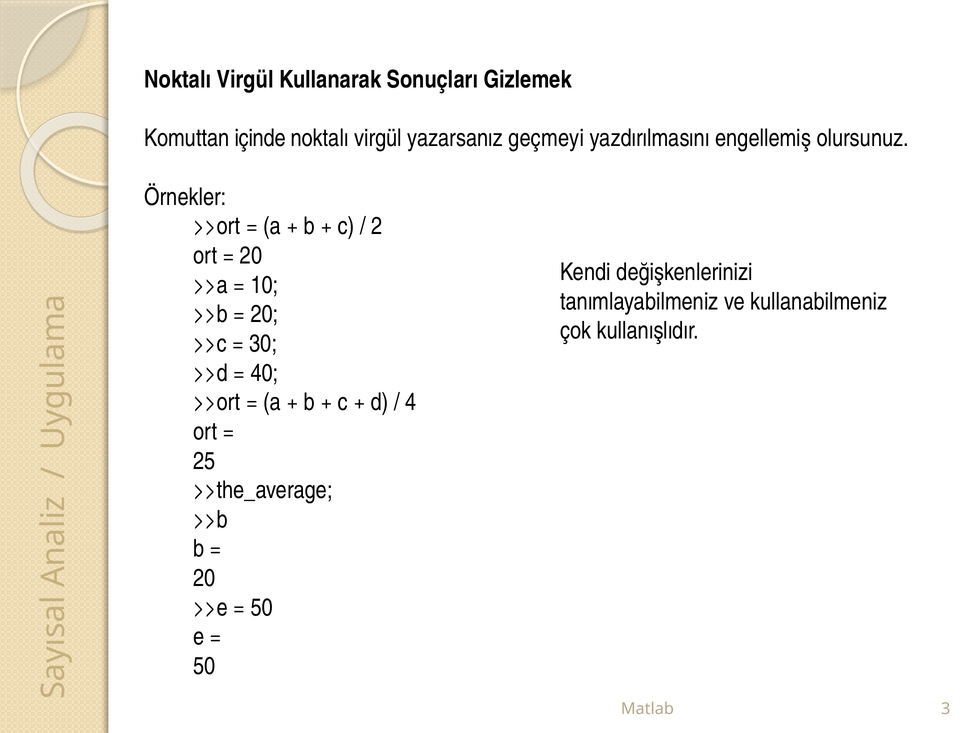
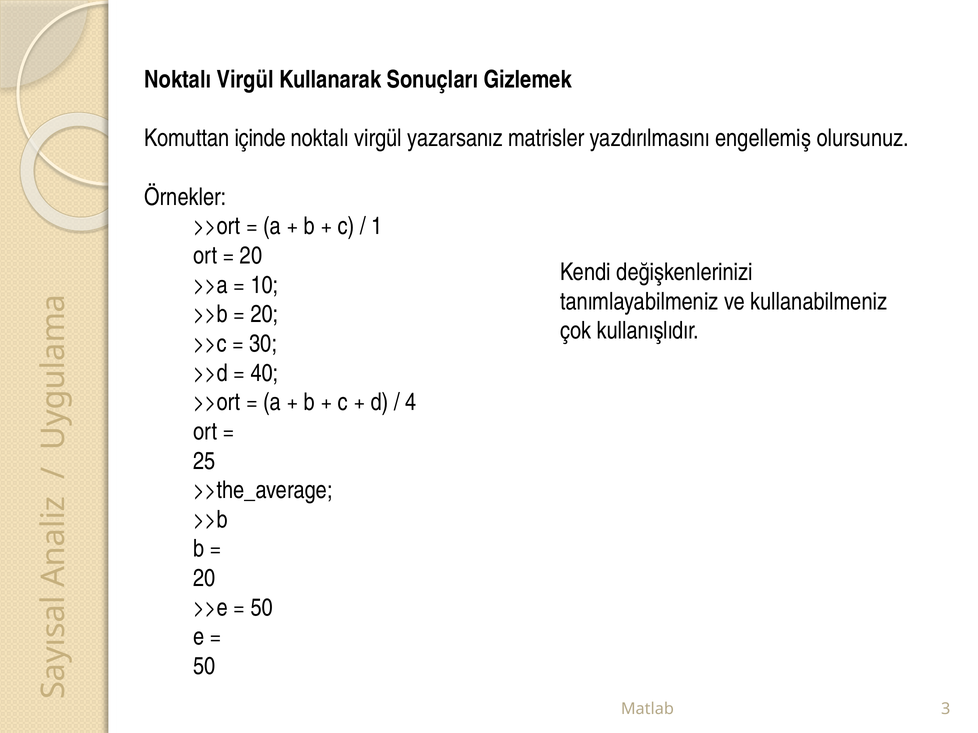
geçmeyi: geçmeyi -> matrisler (546, 139)
2: 2 -> 1 (377, 227)
